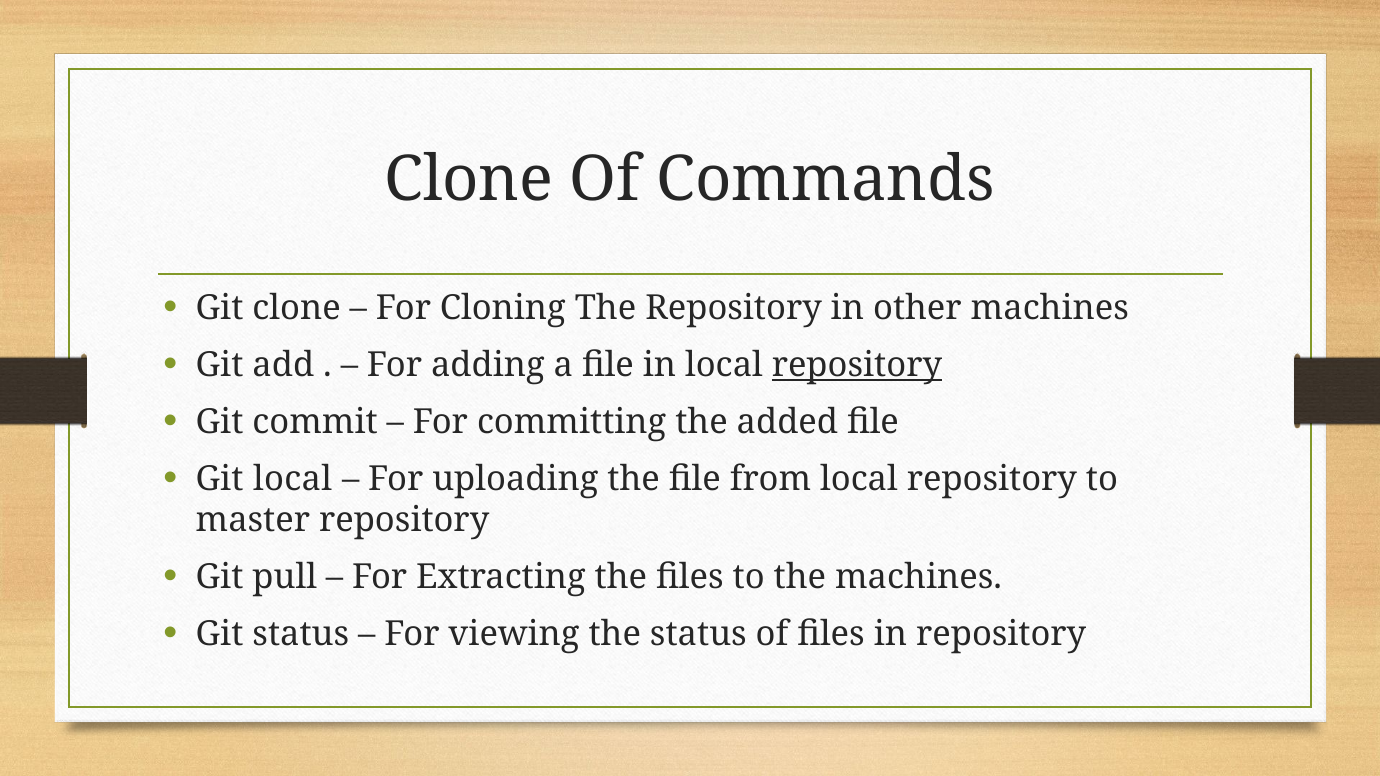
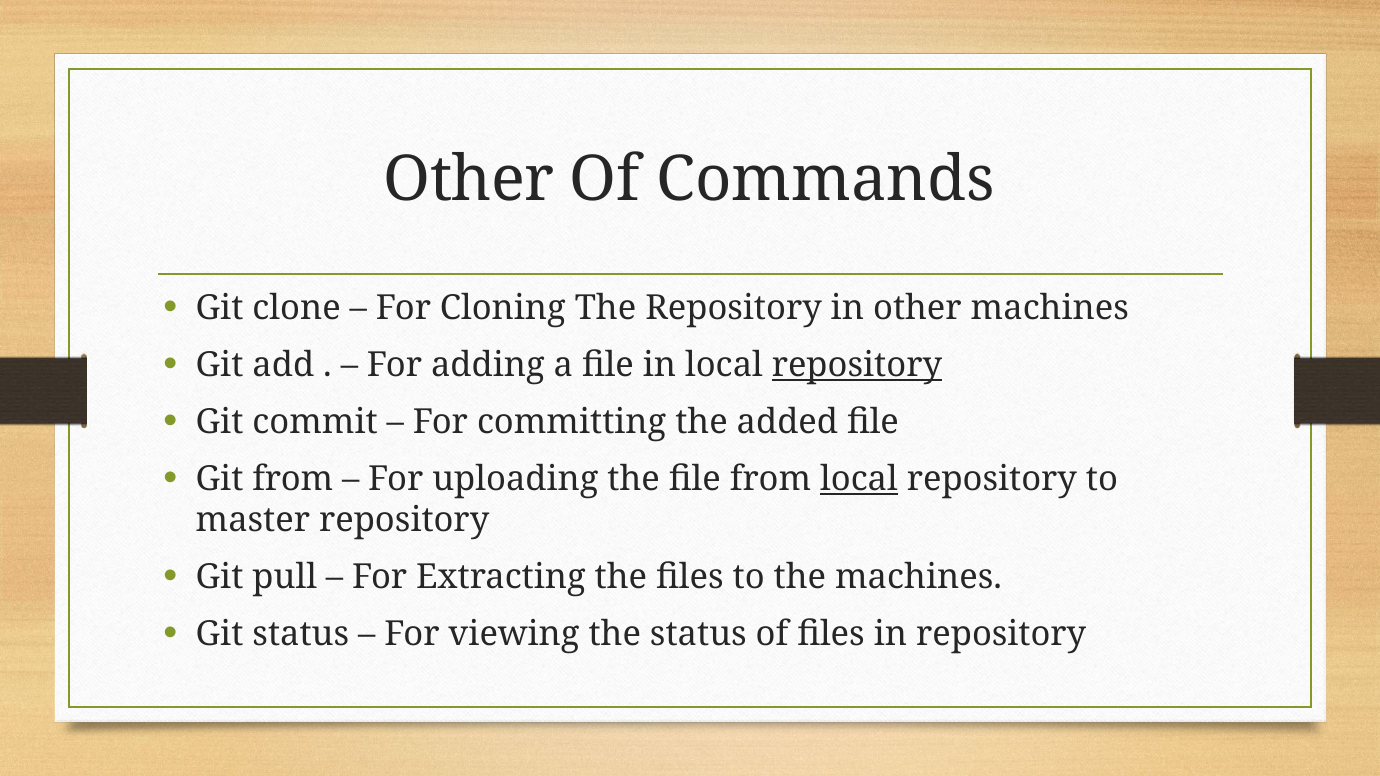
Clone: Clone -> Other (469, 180)
Git local: local -> from (293, 479)
local underline: none -> present (859, 479)
